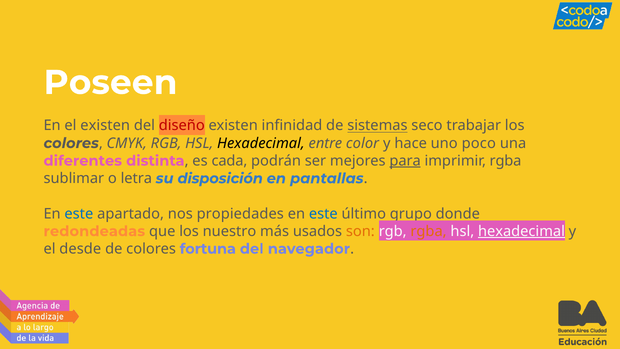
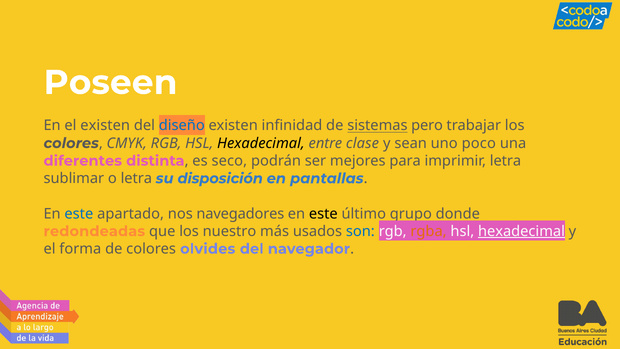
diseño colour: red -> blue (182, 126)
seco: seco -> pero (427, 126)
color: color -> clase (362, 143)
hace: hace -> sean (411, 143)
cada: cada -> seco (229, 161)
para underline: present -> none (405, 161)
imprimir rgba: rgba -> letra (505, 161)
propiedades: propiedades -> navegadores (240, 214)
este colour: blue -> black (323, 214)
son colour: orange -> blue (360, 231)
desde: desde -> forma (80, 249)
fortuna: fortuna -> olvides (208, 249)
